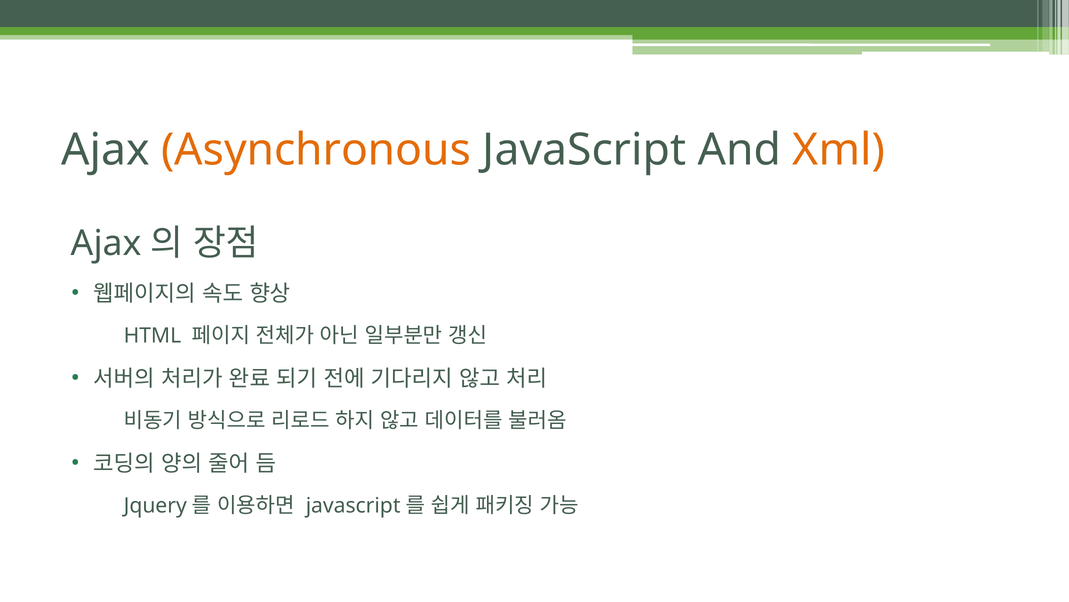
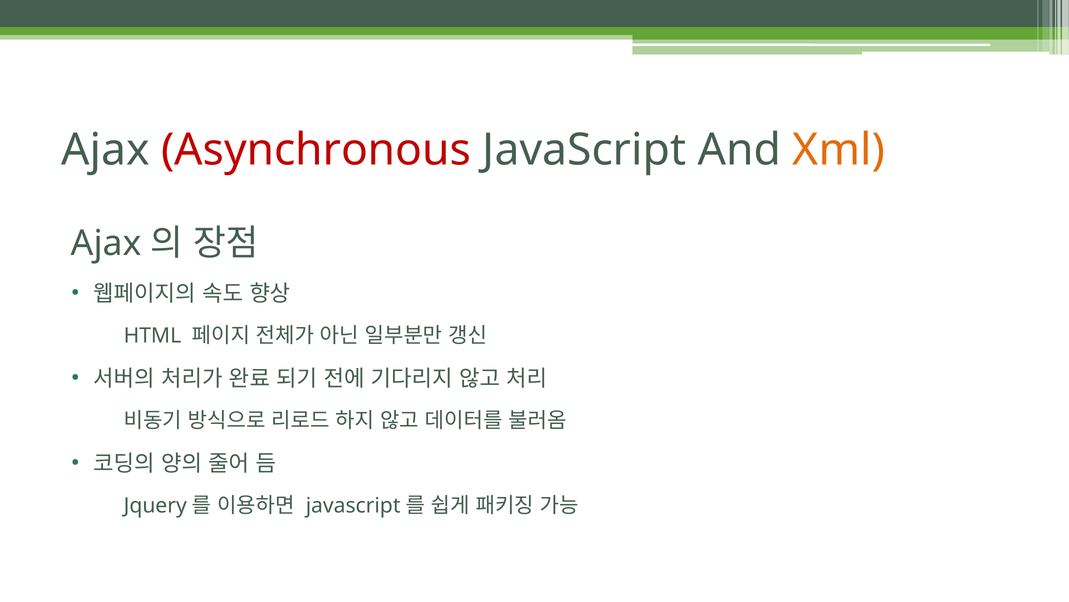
Asynchronous colour: orange -> red (316, 150)
